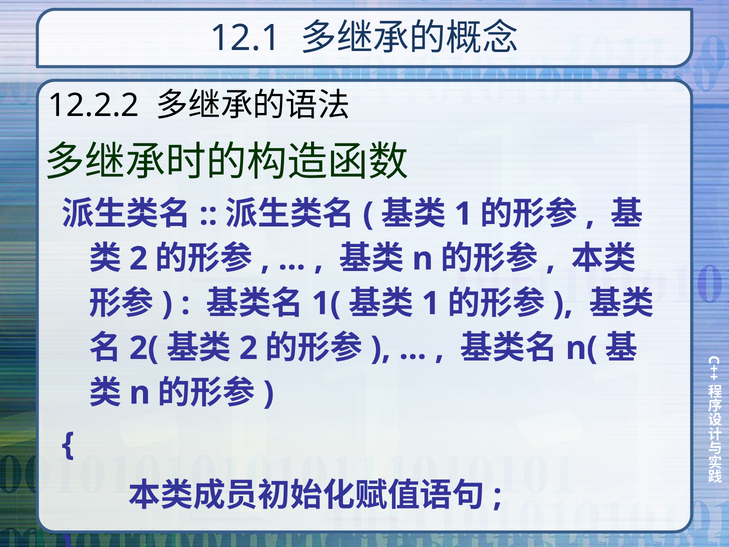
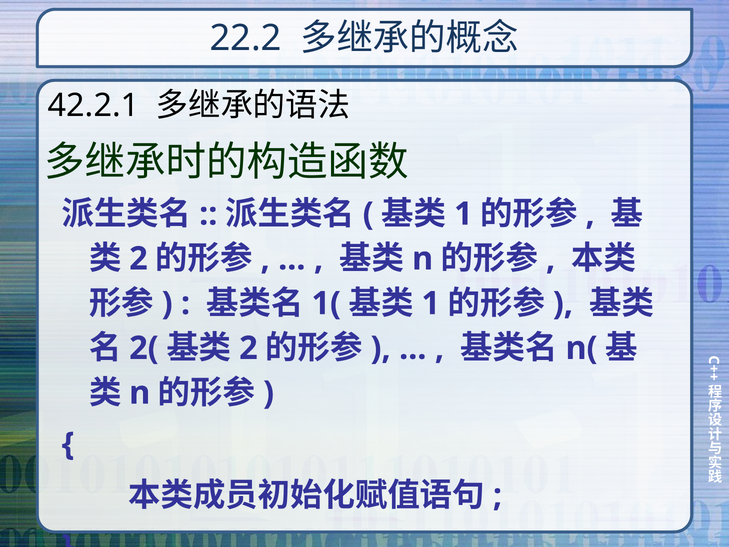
12.1: 12.1 -> 22.2 (246, 38)
12.2.2: 12.2.2 -> 42.2.1 (94, 106)
